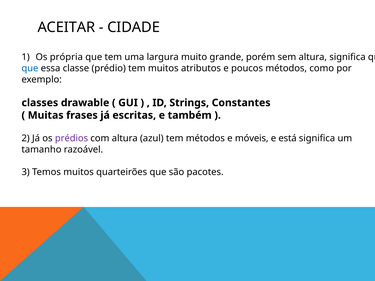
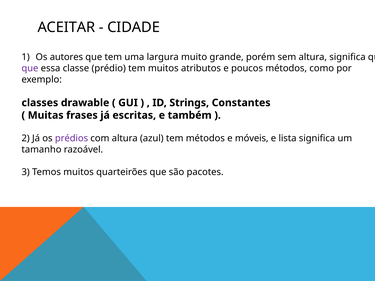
própria: própria -> autores (66, 57)
que colour: blue -> purple (30, 68)
está: está -> lista (288, 138)
